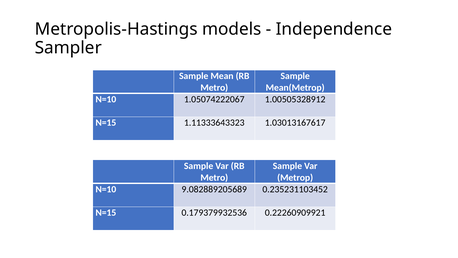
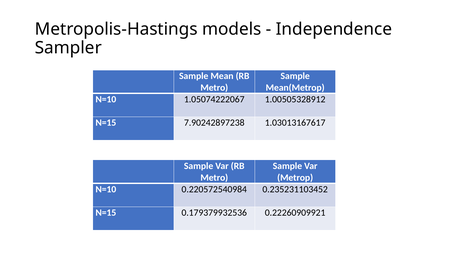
1.11333643323: 1.11333643323 -> 7.90242897238 (214, 123)
9.082889205689: 9.082889205689 -> 0.220572540984 (214, 189)
